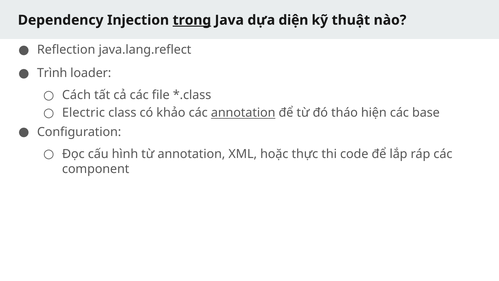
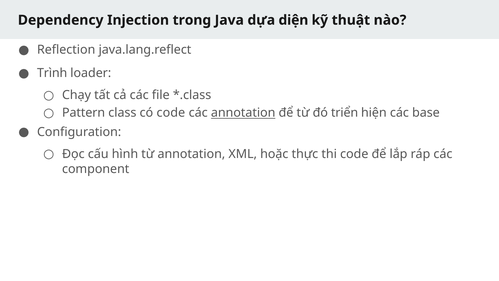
trong underline: present -> none (192, 20)
Cách: Cách -> Chạy (76, 95)
Electric: Electric -> Pattern (84, 113)
có khảo: khảo -> code (171, 113)
tháo: tháo -> triển (345, 113)
